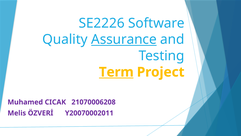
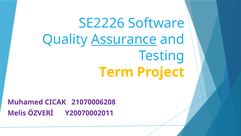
Term underline: present -> none (116, 72)
